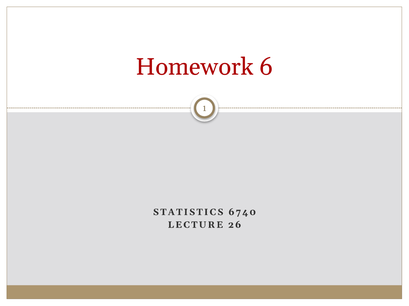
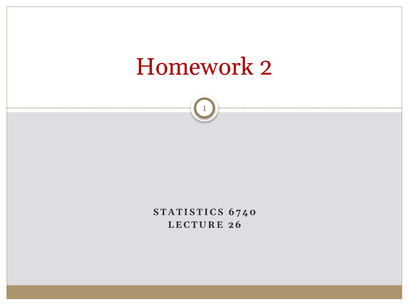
6: 6 -> 2 (266, 67)
